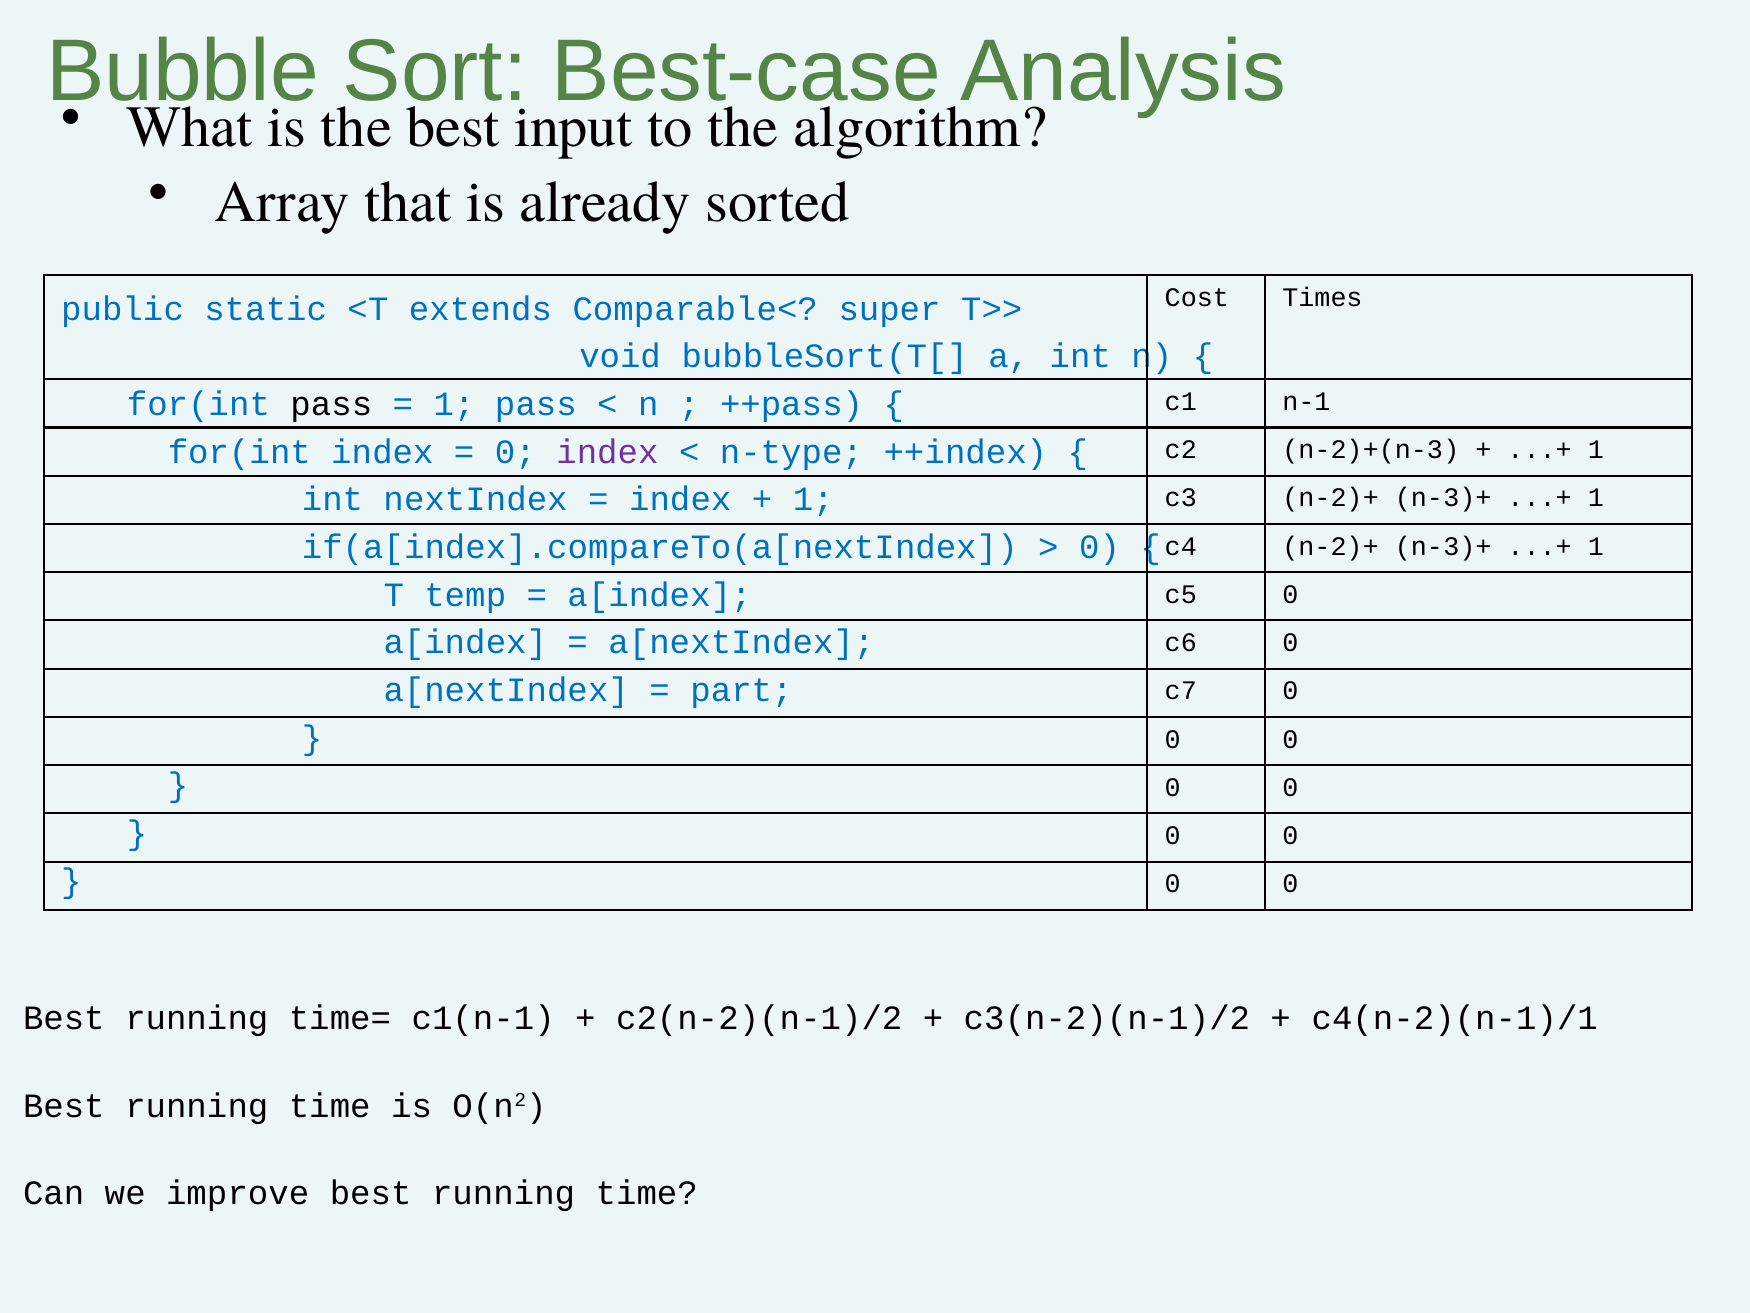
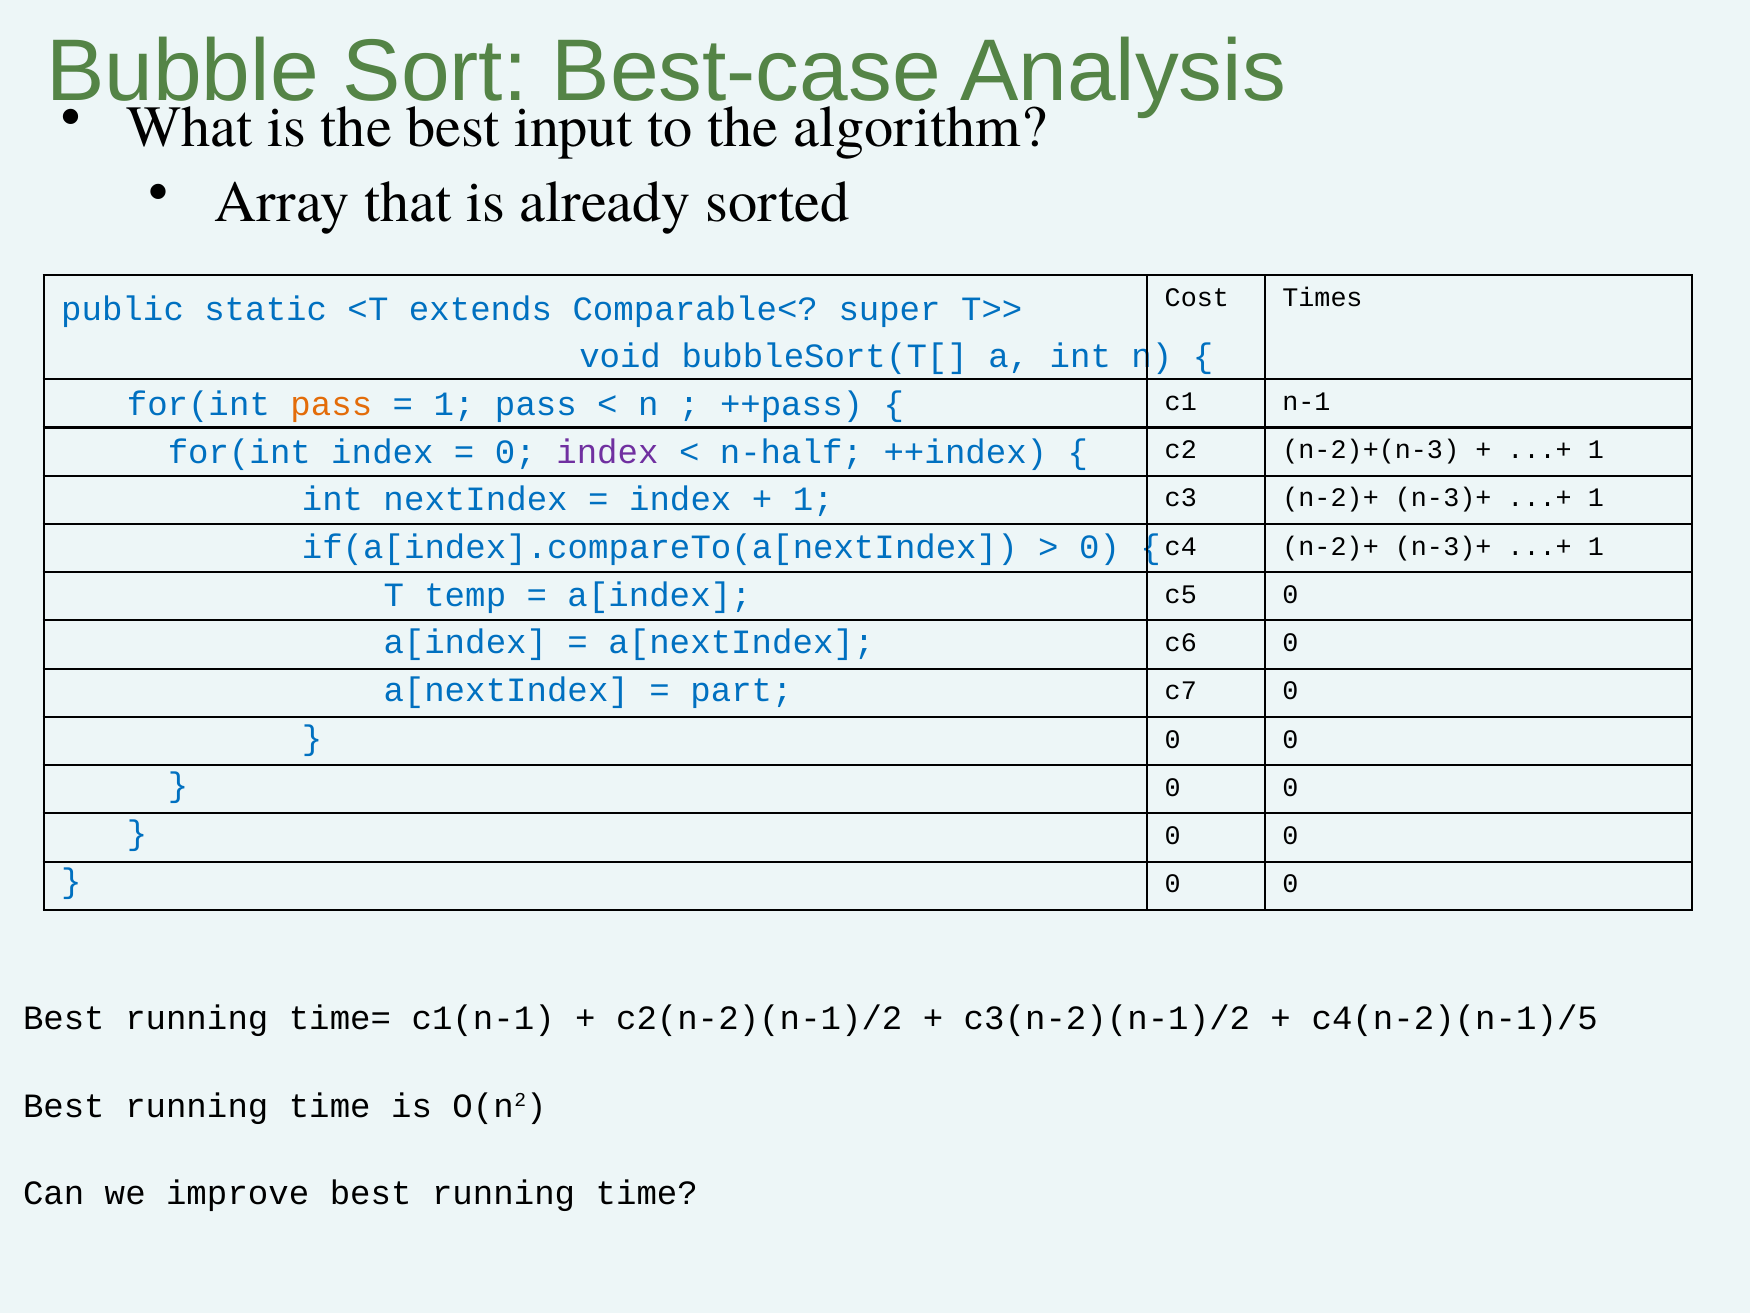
pass colour: black -> orange (331, 404)
n-type: n-type -> n-half (791, 452)
c4(n-2)(n-1)/1: c4(n-2)(n-1)/1 -> c4(n-2)(n-1)/5 (1455, 1018)
